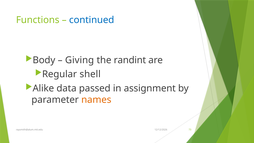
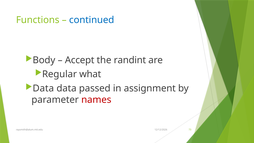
Giving: Giving -> Accept (80, 60)
shell: shell -> what (90, 74)
Alike: Alike -> Data (43, 88)
names colour: orange -> red (96, 100)
